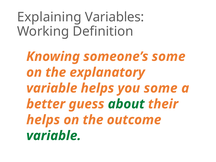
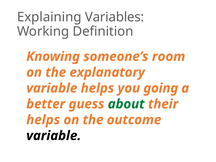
someone’s some: some -> room (169, 57)
you some: some -> going (161, 88)
variable colour: green -> black (54, 136)
